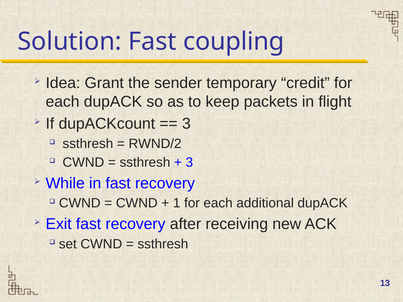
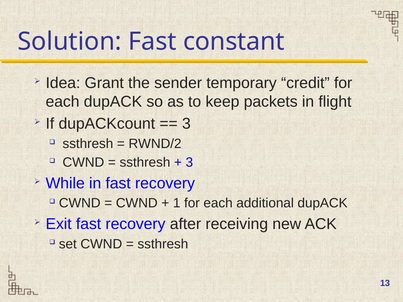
coupling: coupling -> constant (234, 42)
